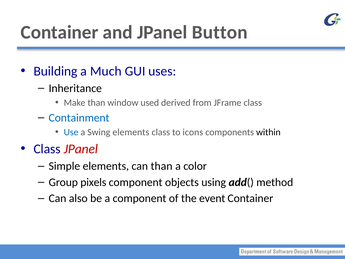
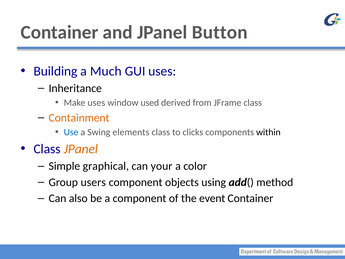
Make than: than -> uses (96, 103)
Containment colour: blue -> orange (79, 118)
icons: icons -> clicks (193, 132)
JPanel colour: red -> orange (81, 149)
Simple elements: elements -> graphical (106, 166)
can than: than -> your (162, 166)
pixels: pixels -> users (93, 182)
